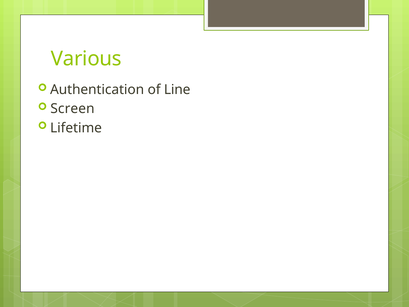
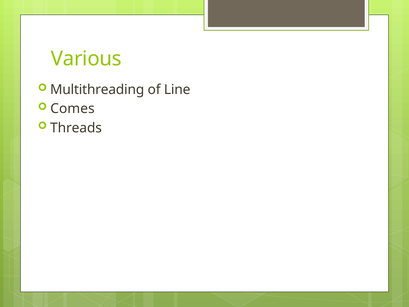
Authentication: Authentication -> Multithreading (97, 90)
Screen: Screen -> Comes (72, 109)
Lifetime: Lifetime -> Threads (76, 128)
